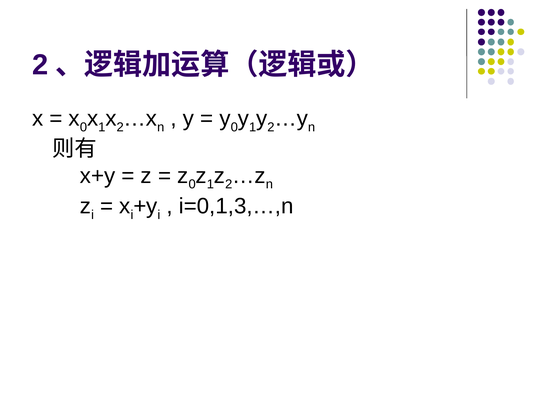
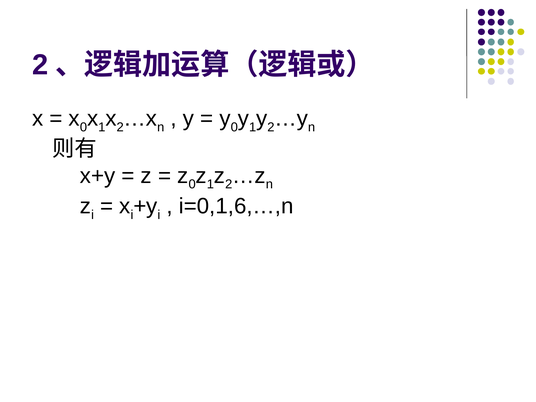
i=0,1,3,…,n: i=0,1,3,…,n -> i=0,1,6,…,n (236, 206)
